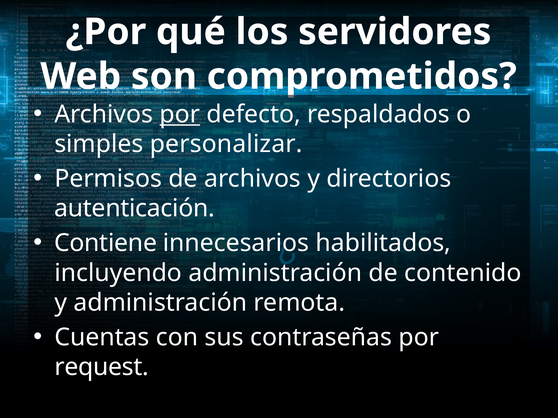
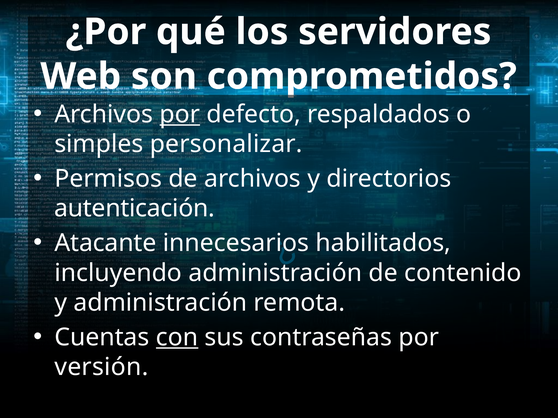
Contiene: Contiene -> Atacante (105, 243)
con underline: none -> present (177, 338)
request: request -> versión (101, 367)
